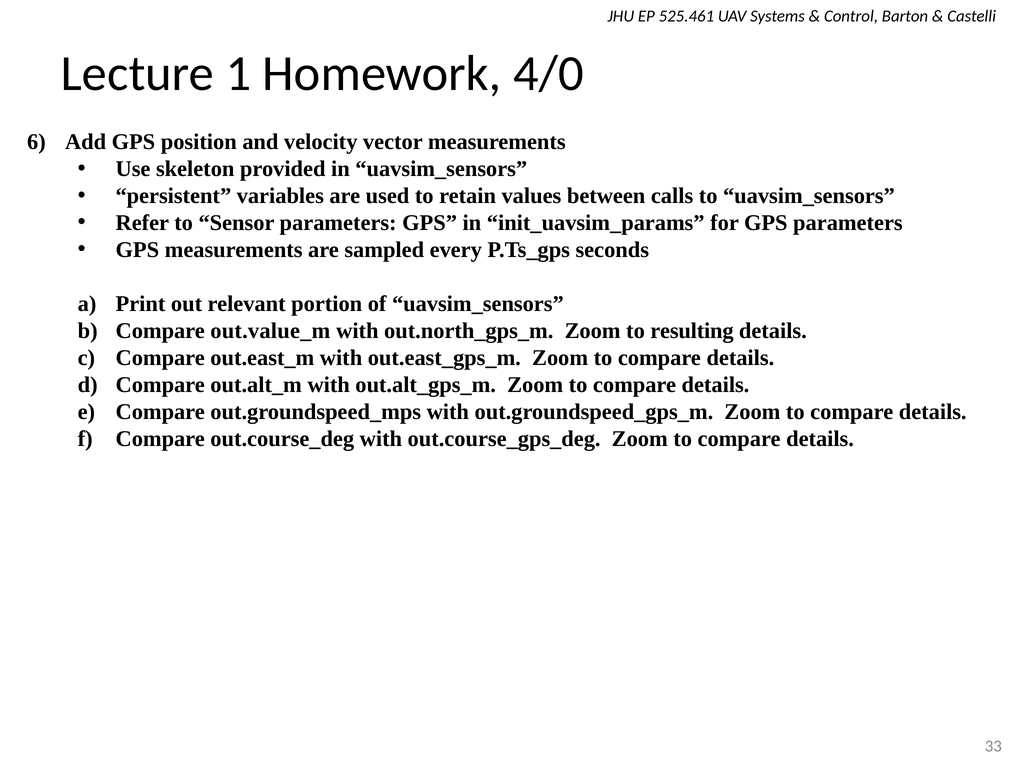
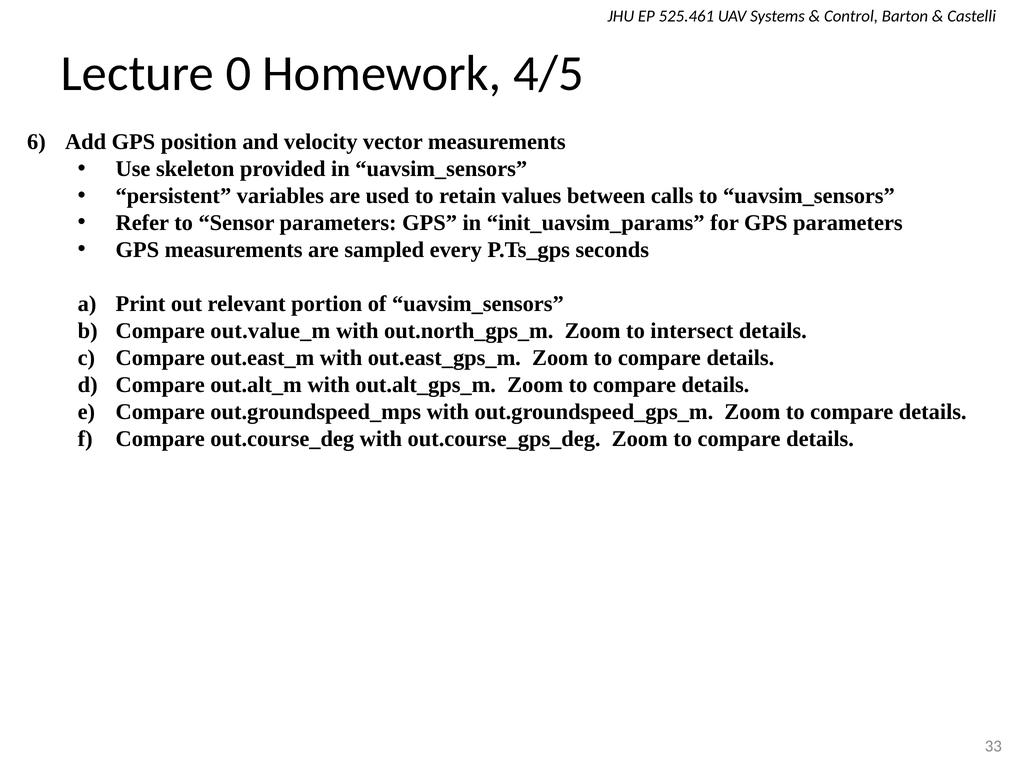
1: 1 -> 0 (238, 74)
4/0: 4/0 -> 4/5 (548, 74)
resulting: resulting -> intersect (692, 331)
